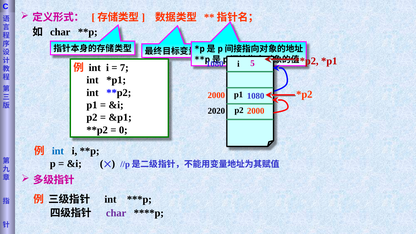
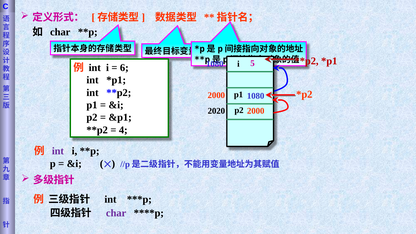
7: 7 -> 6 (124, 68)
0: 0 -> 4 (123, 130)
int colour: blue -> purple (58, 151)
